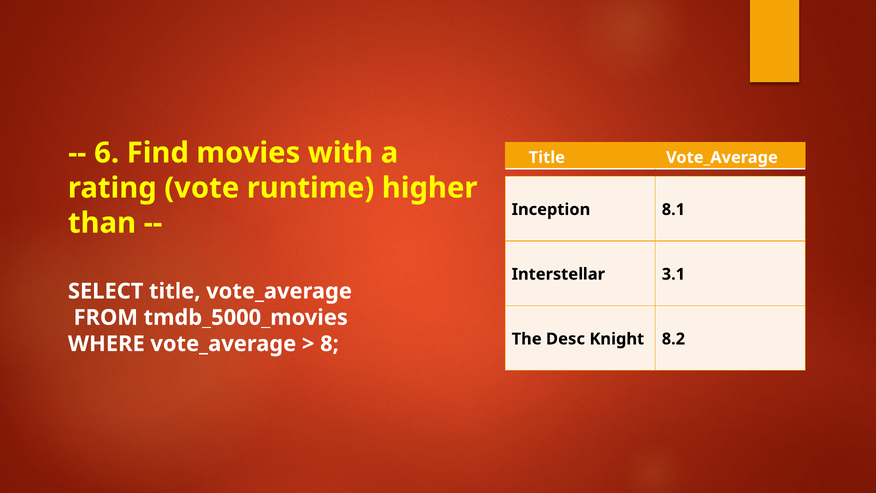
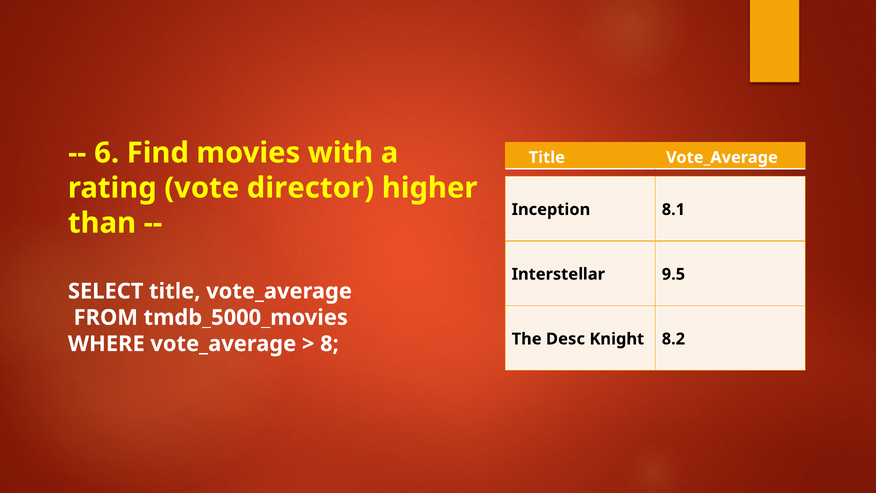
runtime: runtime -> director (310, 188)
3.1: 3.1 -> 9.5 (673, 274)
